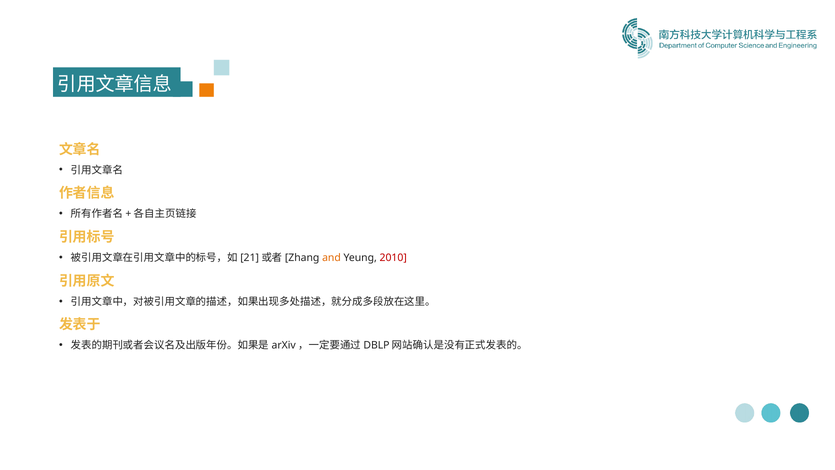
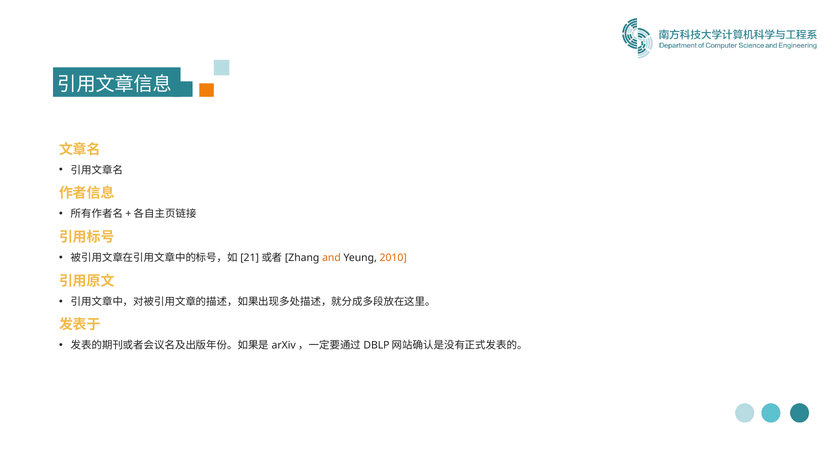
2010 colour: red -> orange (393, 258)
